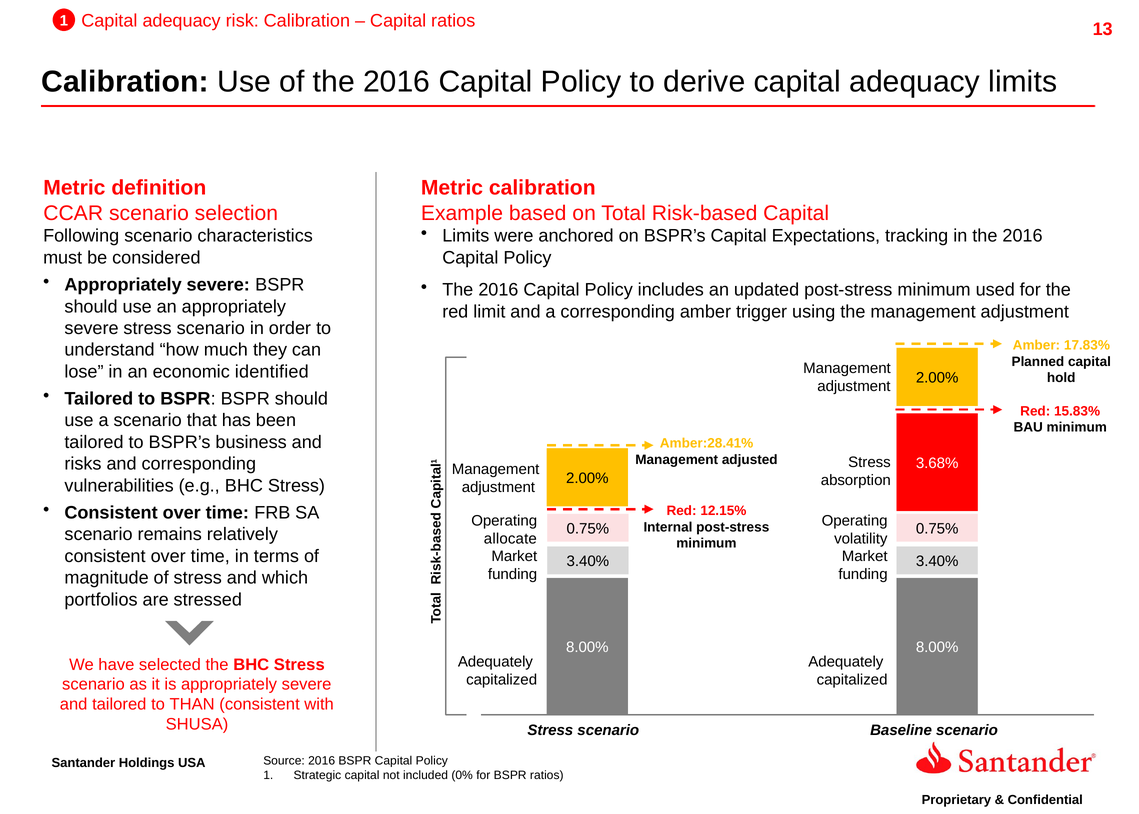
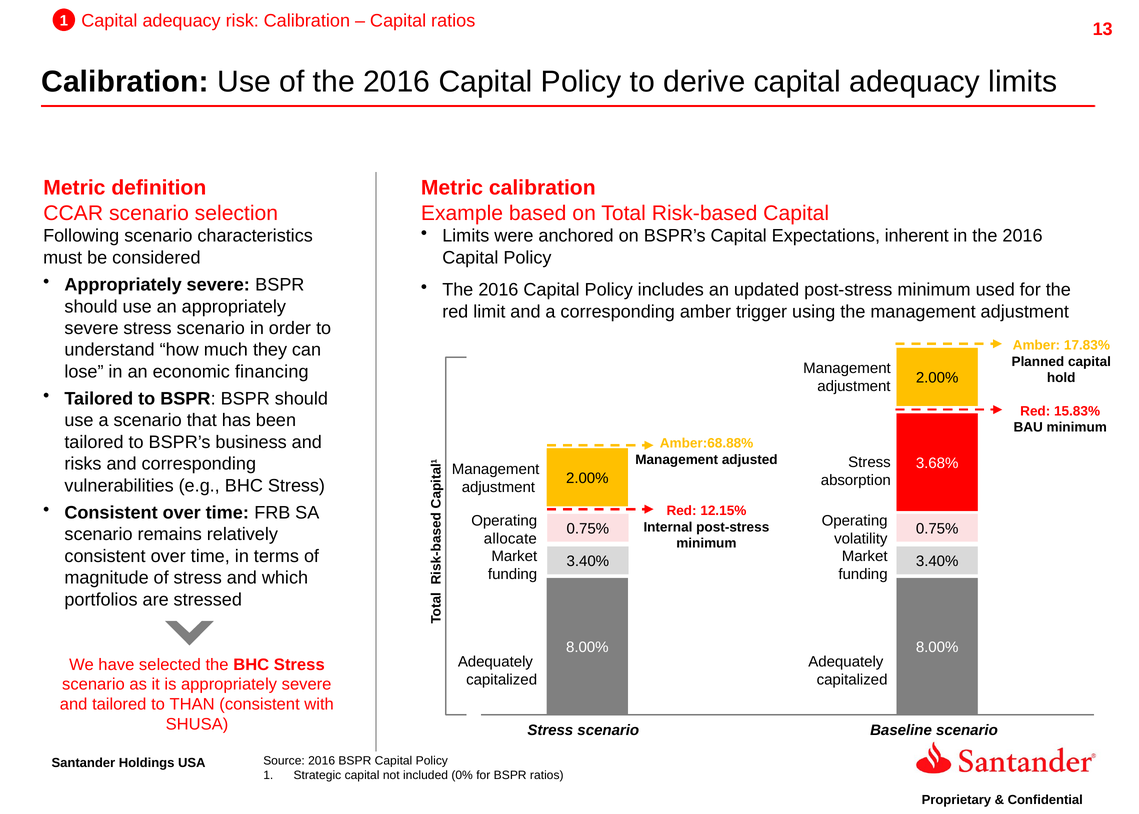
tracking: tracking -> inherent (917, 236)
identified: identified -> financing (272, 371)
Amber:28.41%: Amber:28.41% -> Amber:68.88% (707, 443)
